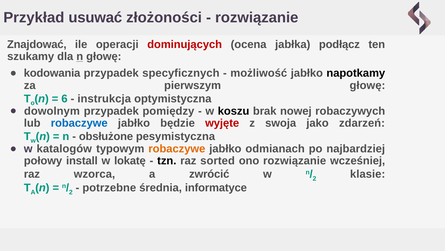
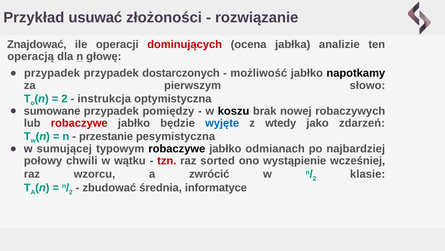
podłącz: podłącz -> analizie (339, 44)
szukamy: szukamy -> operacją (31, 56)
kodowania: kodowania -> przypadek (52, 73)
specyficznych: specyficznych -> dostarczonych (181, 73)
pierwszym głowę: głowę -> słowo (367, 85)
6: 6 -> 2 (64, 98)
dowolnym: dowolnym -> sumowane (52, 111)
robaczywe colour: blue -> red (79, 123)
wyjęte colour: red -> blue (222, 123)
swoja: swoja -> wtedy (281, 123)
obsłużone: obsłużone -> przestanie (106, 136)
katalogów: katalogów -> sumującej (64, 148)
robaczywe colour: orange -> black (177, 148)
install: install -> chwili (82, 160)
lokatę: lokatę -> wątku (130, 160)
tzn colour: black -> red (167, 160)
ono rozwiązanie: rozwiązanie -> wystąpienie (295, 160)
wzorca: wzorca -> wzorcu (95, 174)
potrzebne: potrzebne -> zbudować (109, 187)
